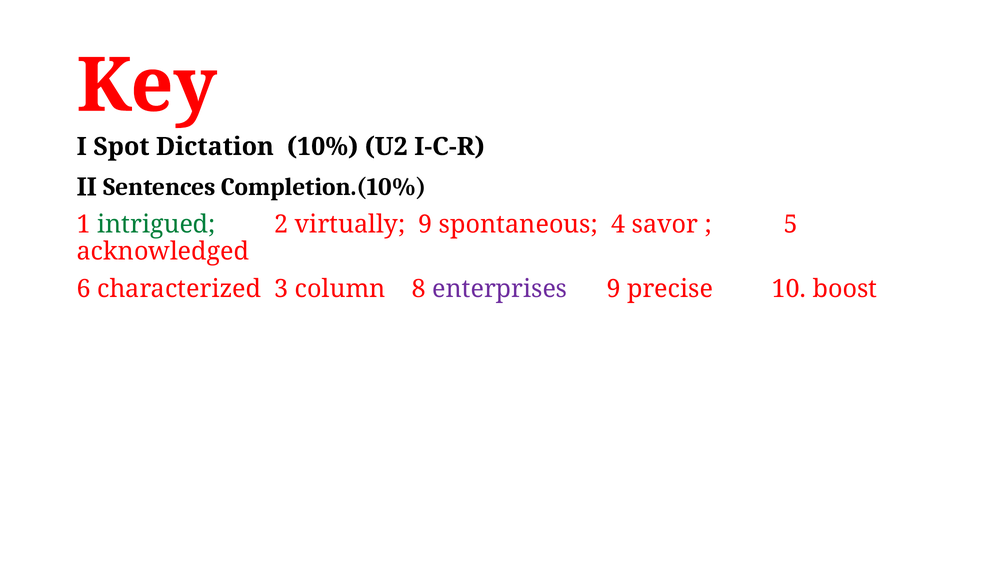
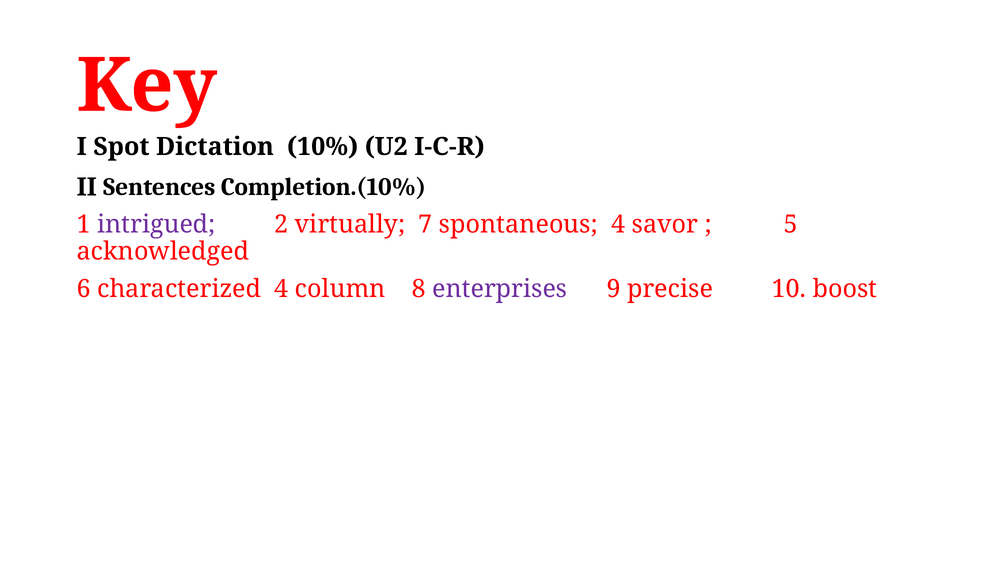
intrigued colour: green -> purple (156, 224)
virtually 9: 9 -> 7 (425, 224)
characterized 3: 3 -> 4 (281, 289)
